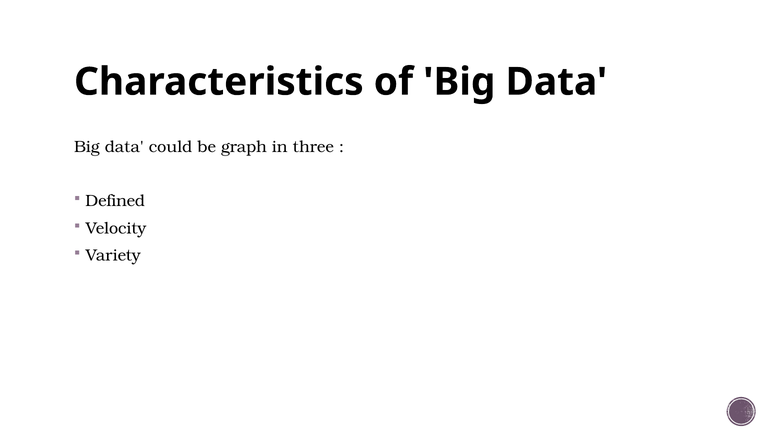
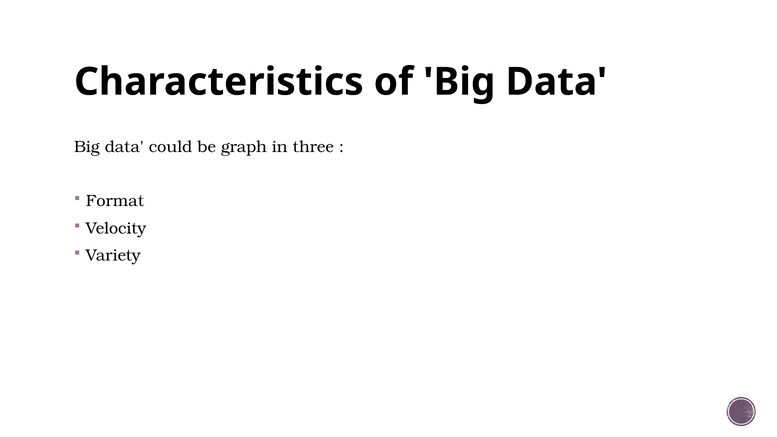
Defined: Defined -> Format (115, 201)
